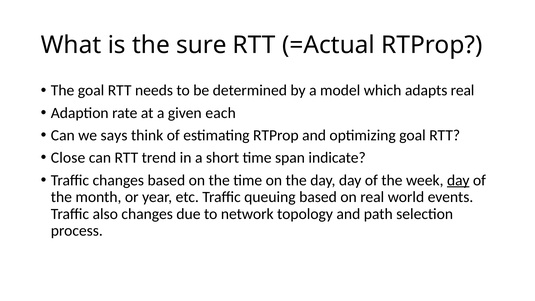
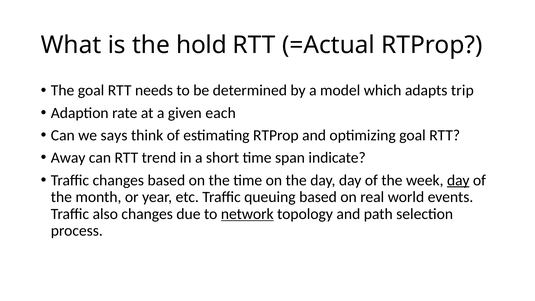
sure: sure -> hold (201, 45)
adapts real: real -> trip (462, 90)
Close: Close -> Away (68, 158)
network underline: none -> present (247, 214)
